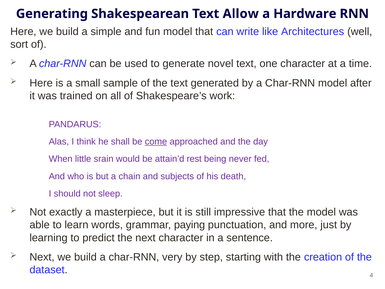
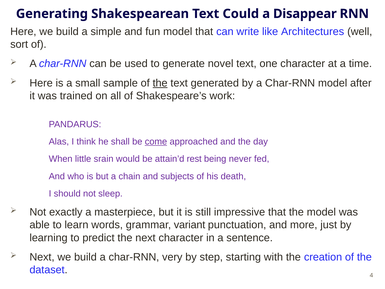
Allow: Allow -> Could (241, 14)
Hardware: Hardware -> Disappear (305, 14)
the underline: none -> present (160, 83)
paying: paying -> variant (190, 225)
